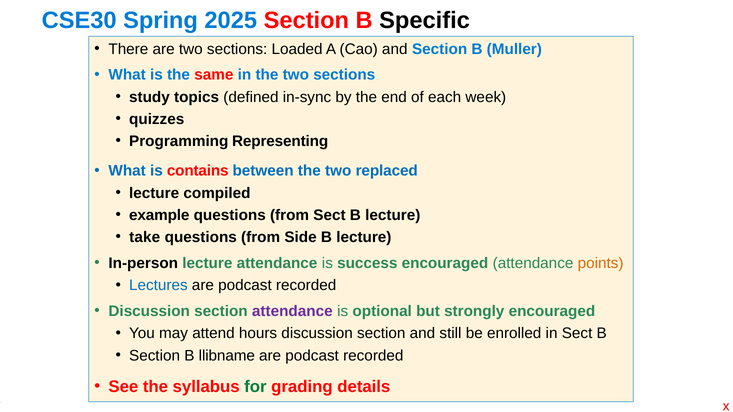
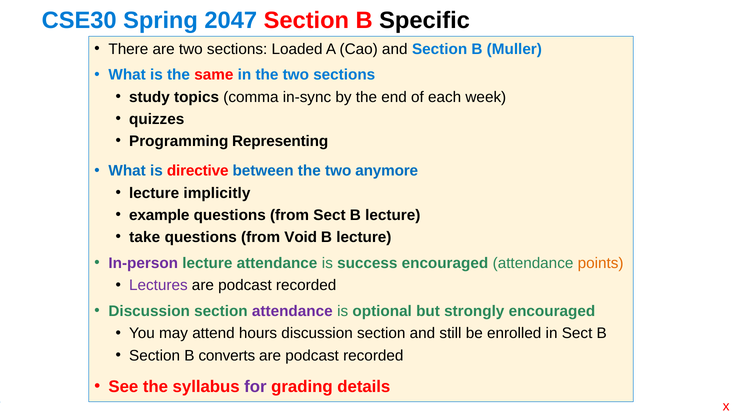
2025: 2025 -> 2047 (231, 21)
defined: defined -> comma (251, 97)
contains: contains -> directive (198, 171)
replaced: replaced -> anymore (387, 171)
compiled: compiled -> implicitly (217, 193)
Side: Side -> Void (301, 237)
In-person colour: black -> purple (143, 263)
Lectures colour: blue -> purple (158, 286)
llibname: llibname -> converts (227, 356)
for colour: green -> purple (255, 387)
